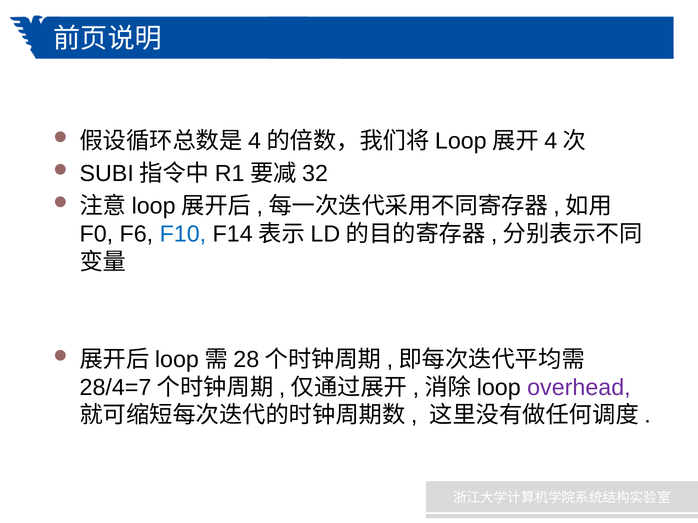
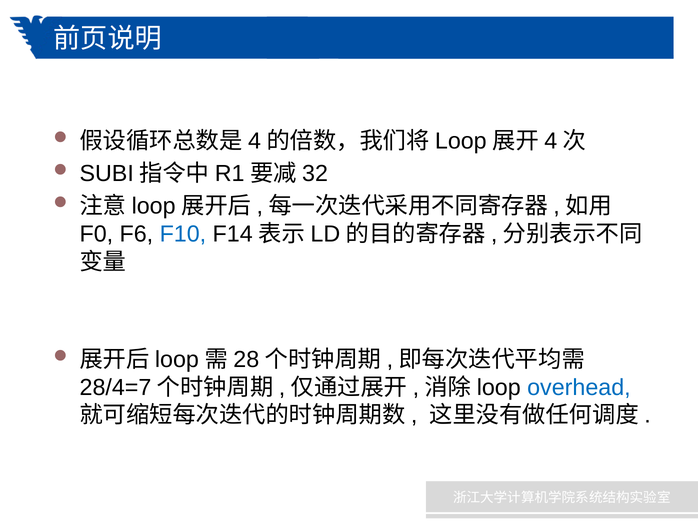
overhead colour: purple -> blue (579, 388)
